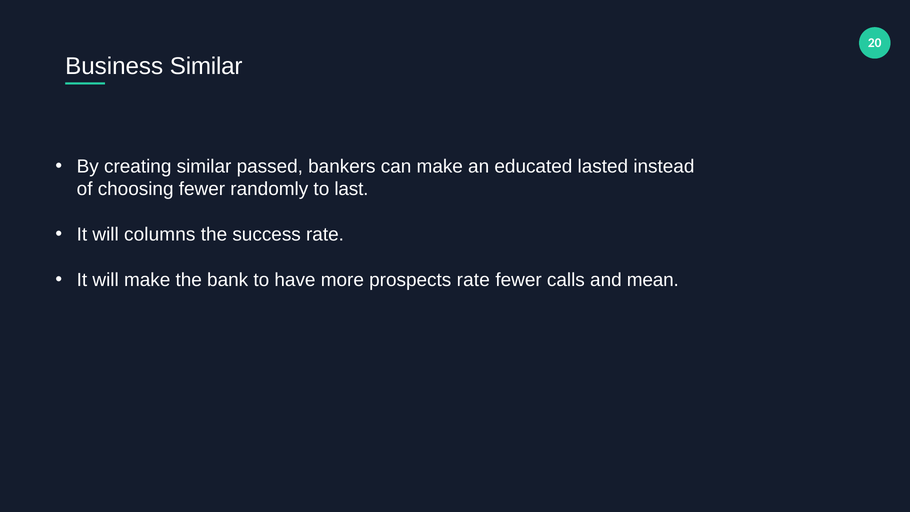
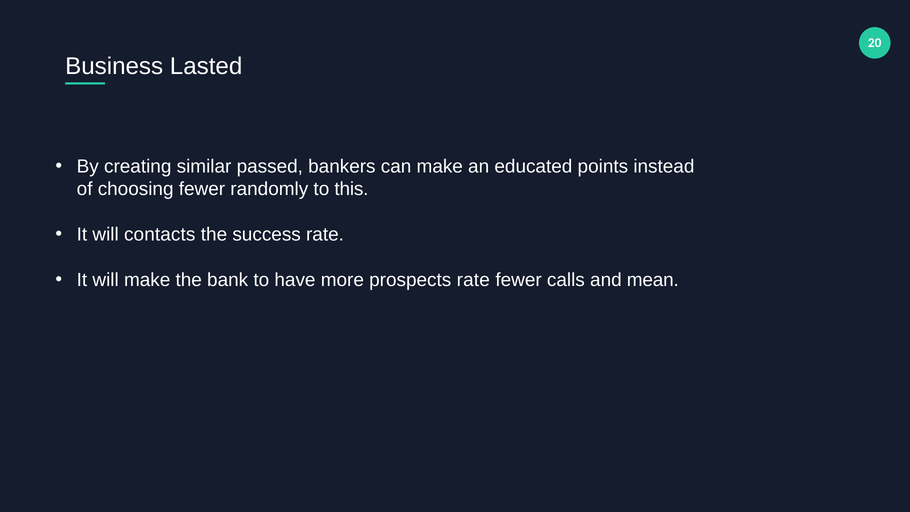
Business Similar: Similar -> Lasted (206, 66)
lasted: lasted -> points (603, 166)
last: last -> this (351, 189)
columns: columns -> contacts (160, 235)
